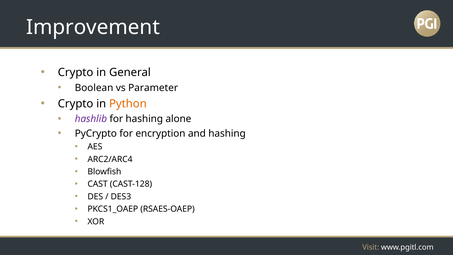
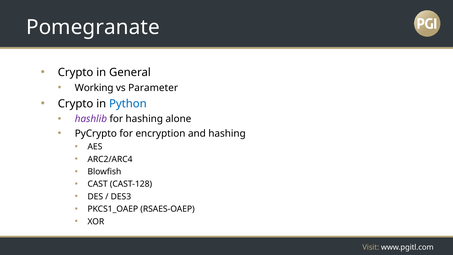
Improvement: Improvement -> Pomegranate (93, 27)
Boolean: Boolean -> Working (94, 88)
Python colour: orange -> blue (128, 104)
